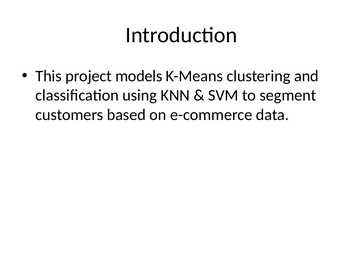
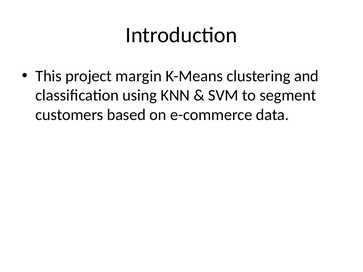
models: models -> margin (139, 76)
